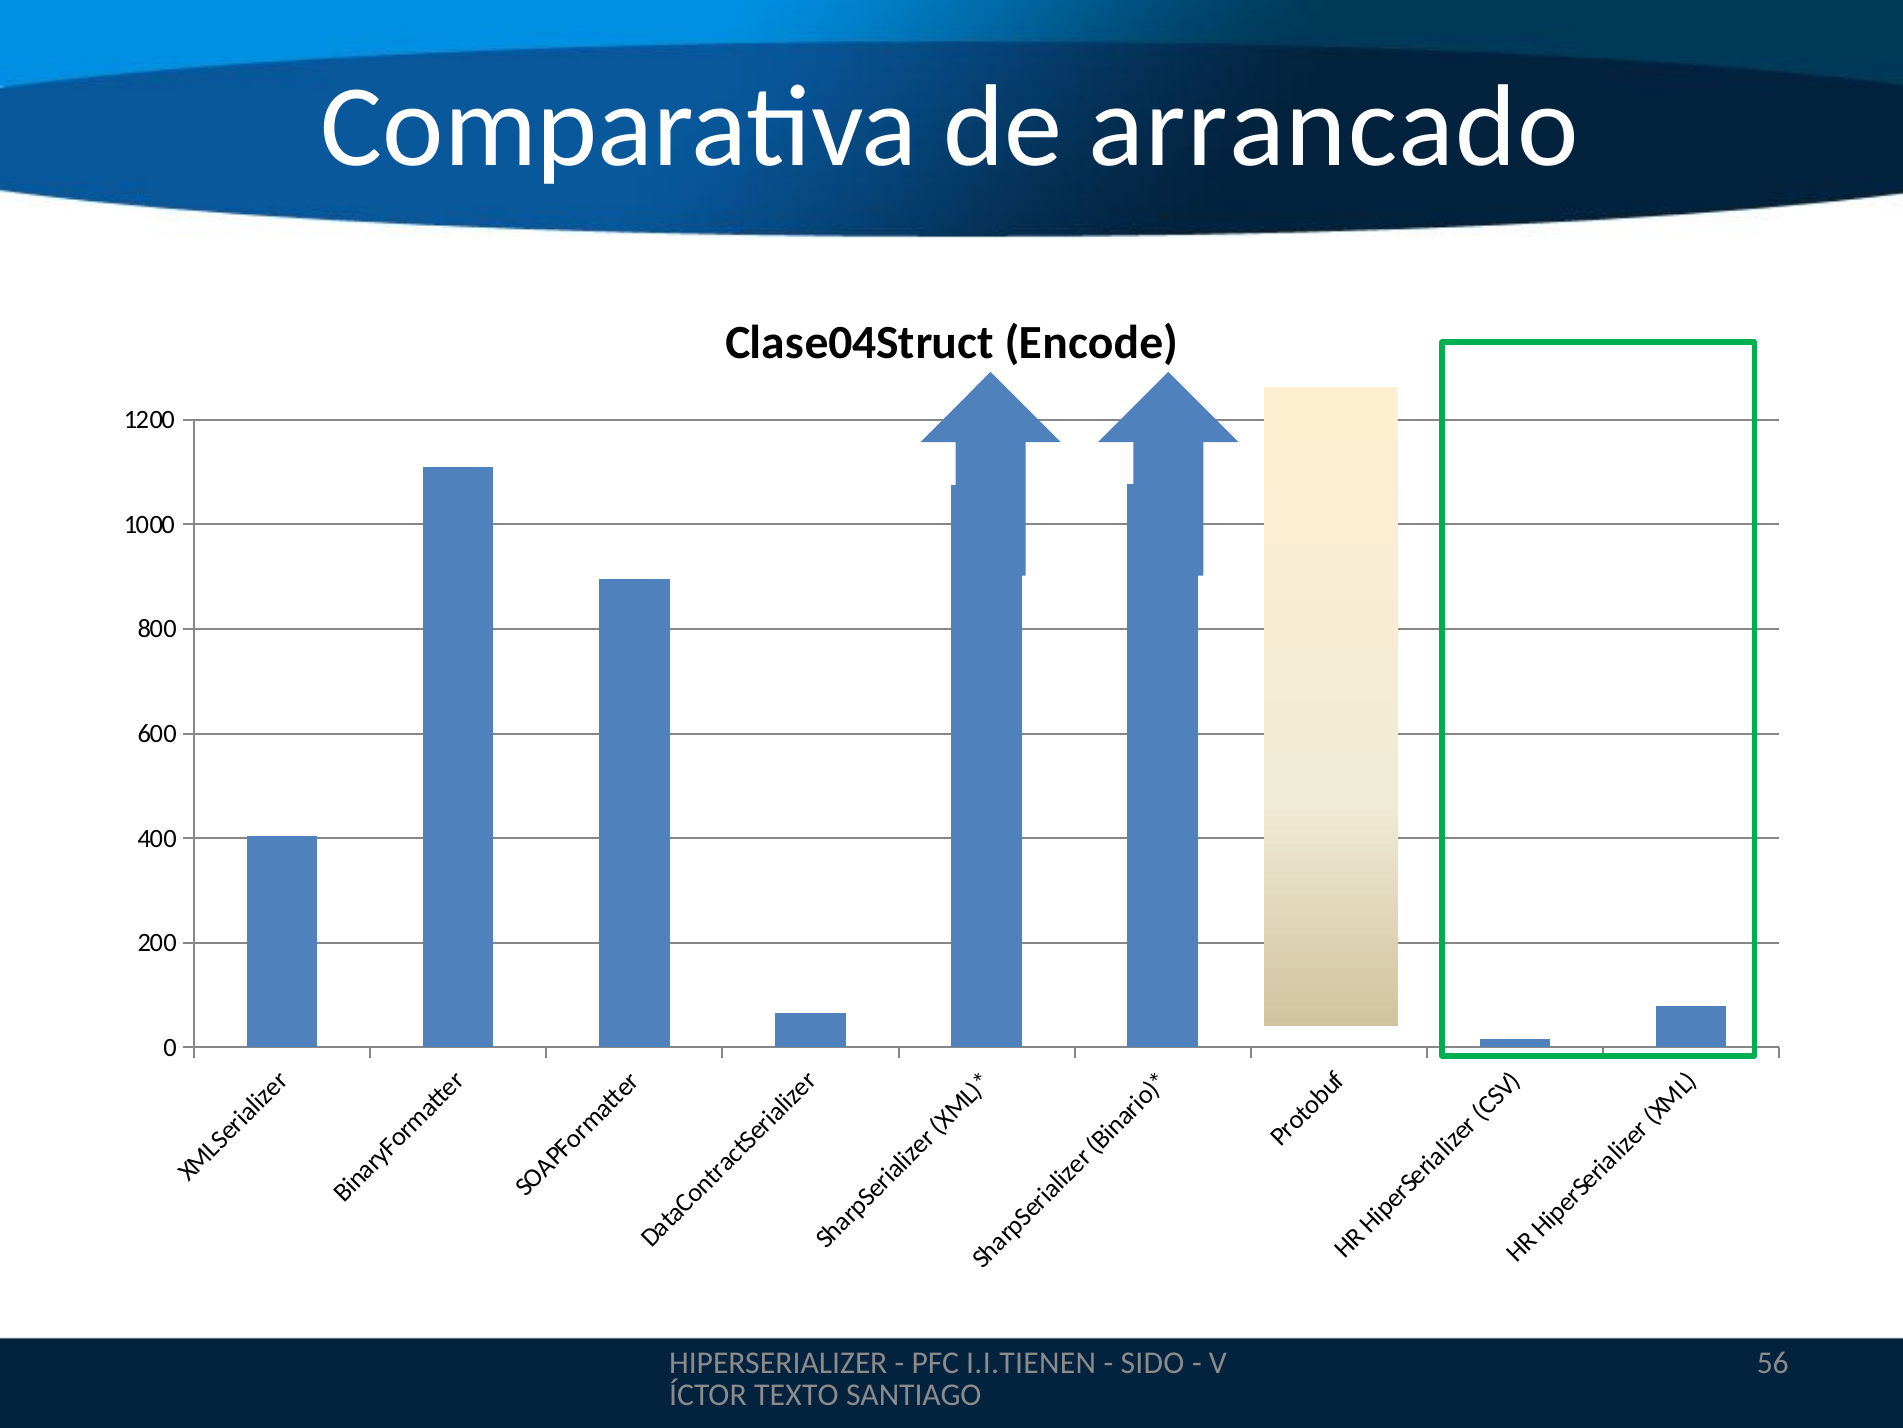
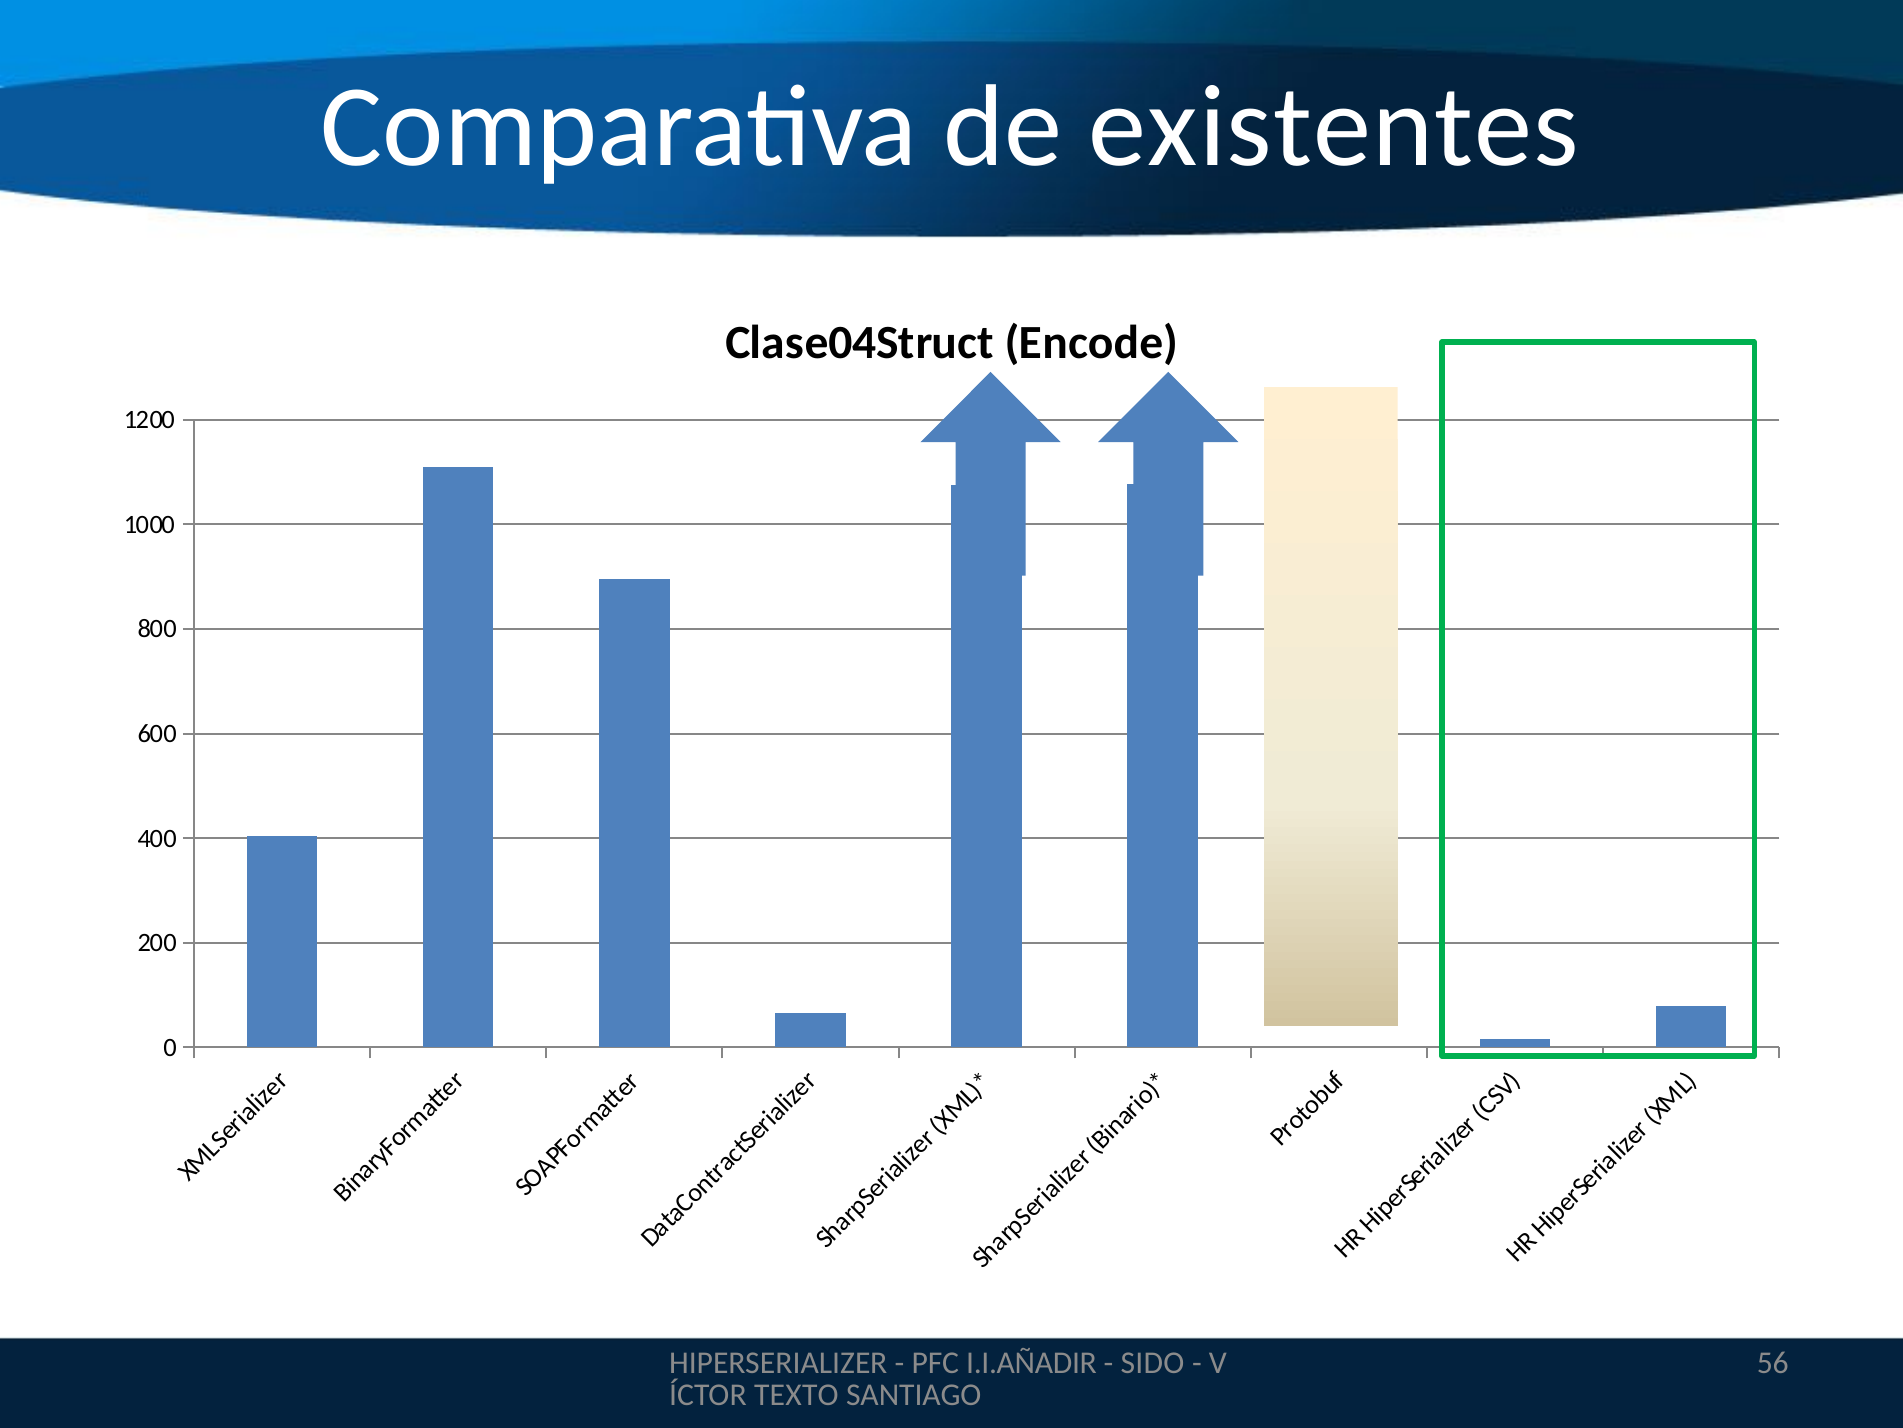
arrancado: arrancado -> existentes (1334, 127)
I.I.TIENEN: I.I.TIENEN -> I.I.AÑADIR (1031, 1363)
